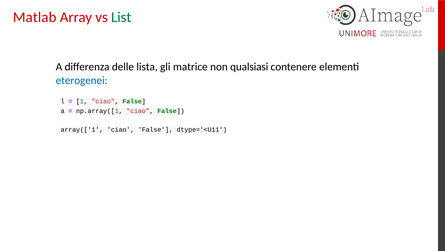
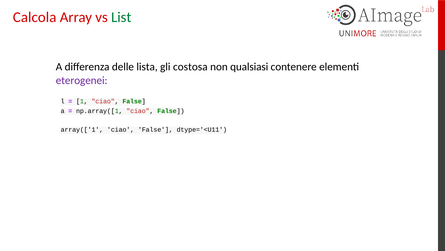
Matlab: Matlab -> Calcola (35, 17)
matrice: matrice -> costosa (190, 67)
eterogenei colour: blue -> purple (82, 80)
